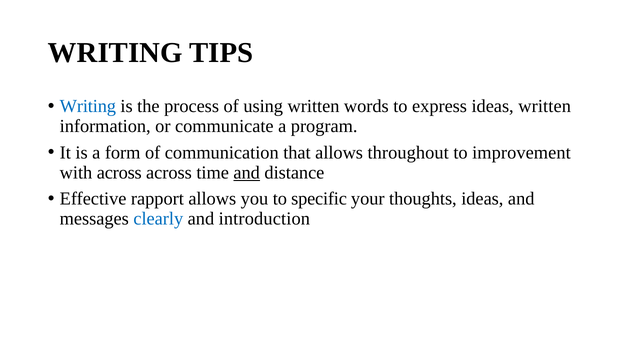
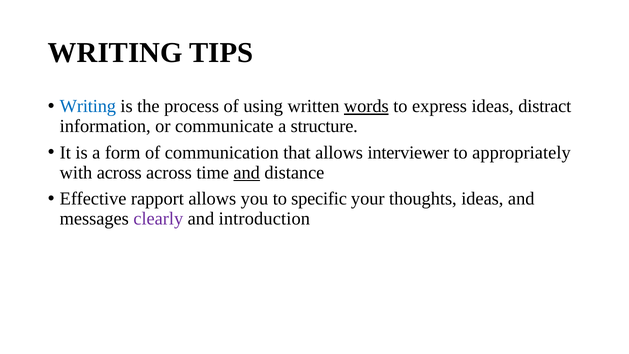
words underline: none -> present (366, 106)
ideas written: written -> distract (545, 106)
program: program -> structure (324, 126)
throughout: throughout -> interviewer (408, 153)
improvement: improvement -> appropriately (521, 153)
clearly colour: blue -> purple (158, 219)
